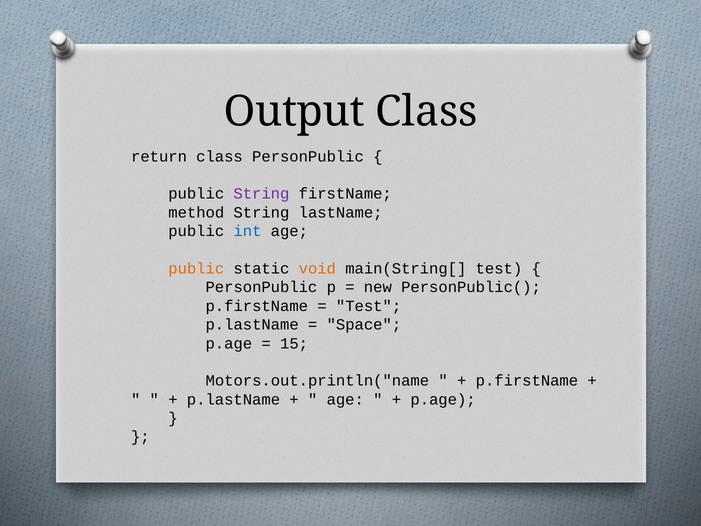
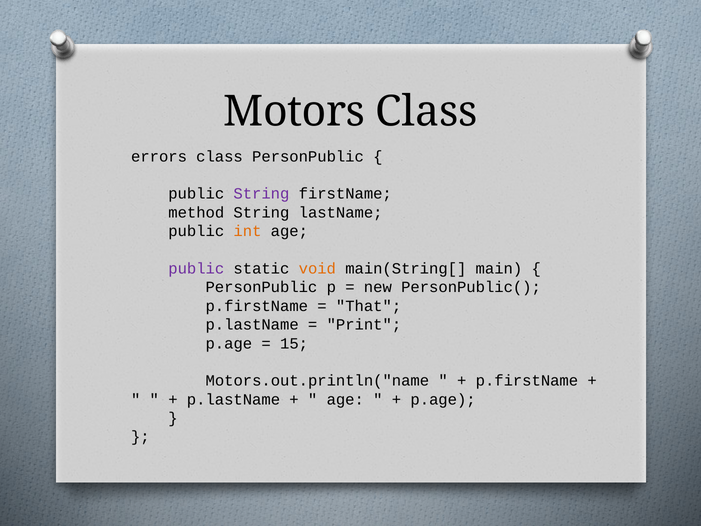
Output: Output -> Motors (294, 112)
return: return -> errors (159, 156)
int colour: blue -> orange (247, 231)
public colour: orange -> purple (196, 268)
main(String[ test: test -> main (499, 268)
Test: Test -> That (369, 306)
Space: Space -> Print (364, 325)
